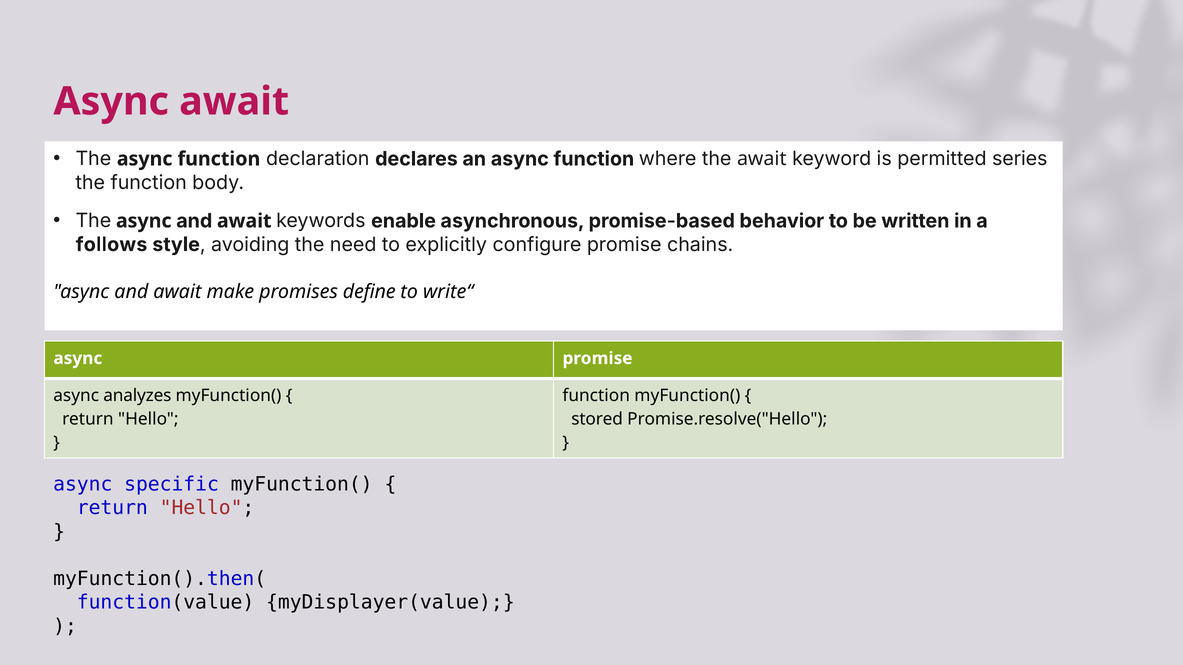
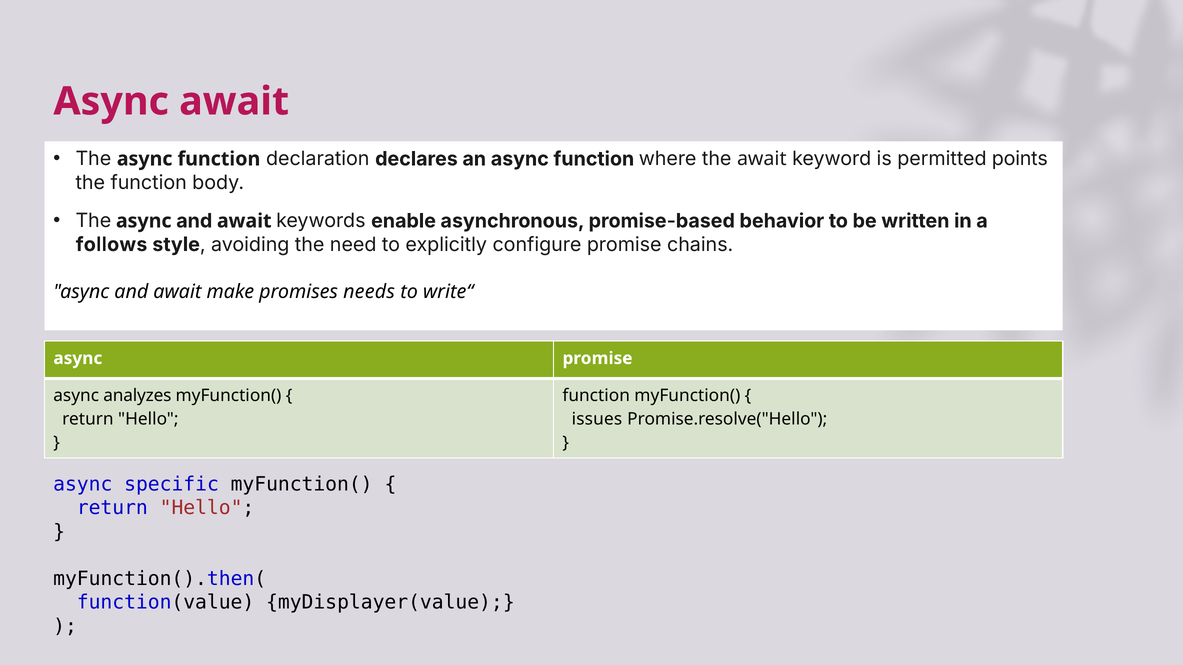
series: series -> points (1020, 159)
define: define -> needs (369, 292)
stored: stored -> issues (597, 420)
